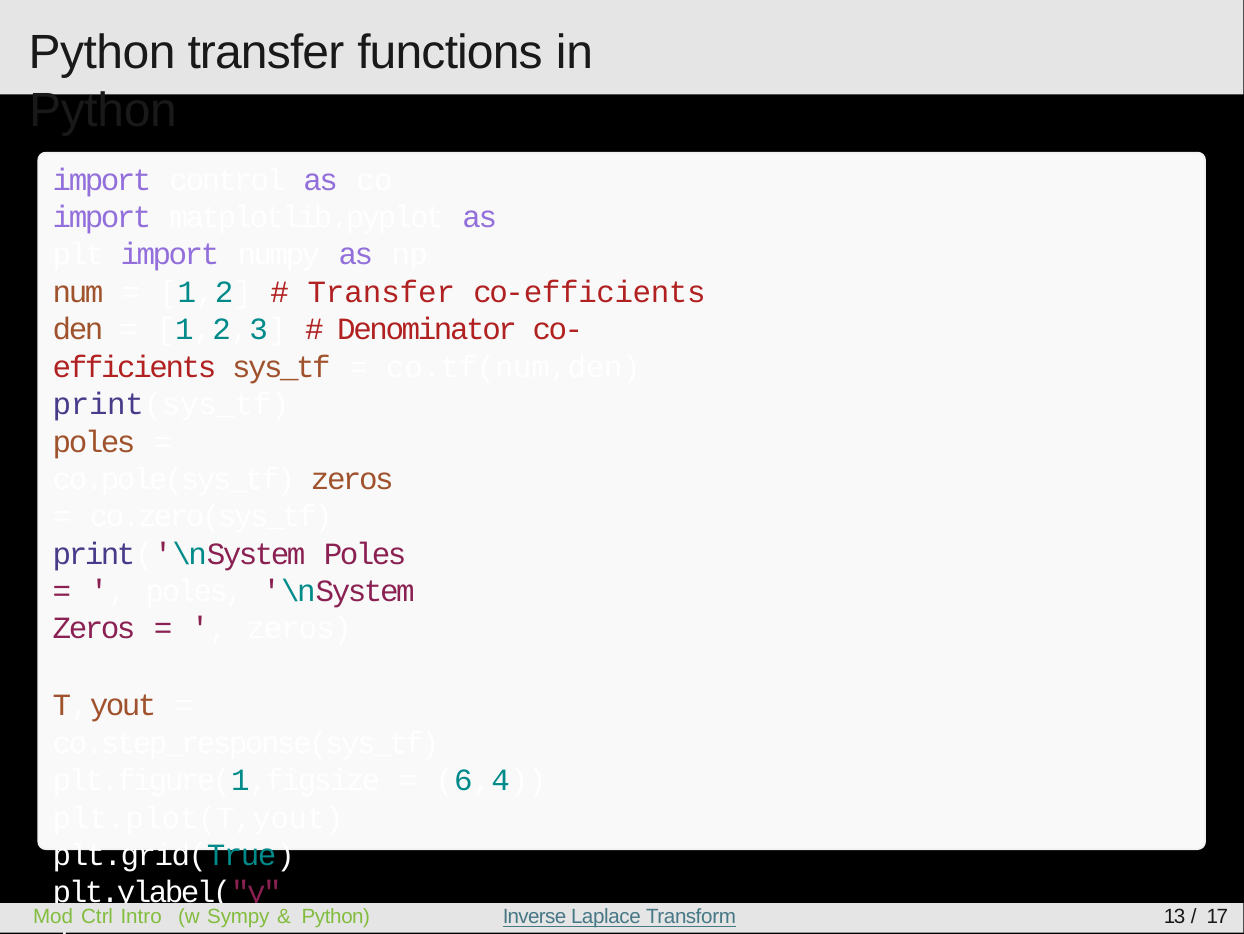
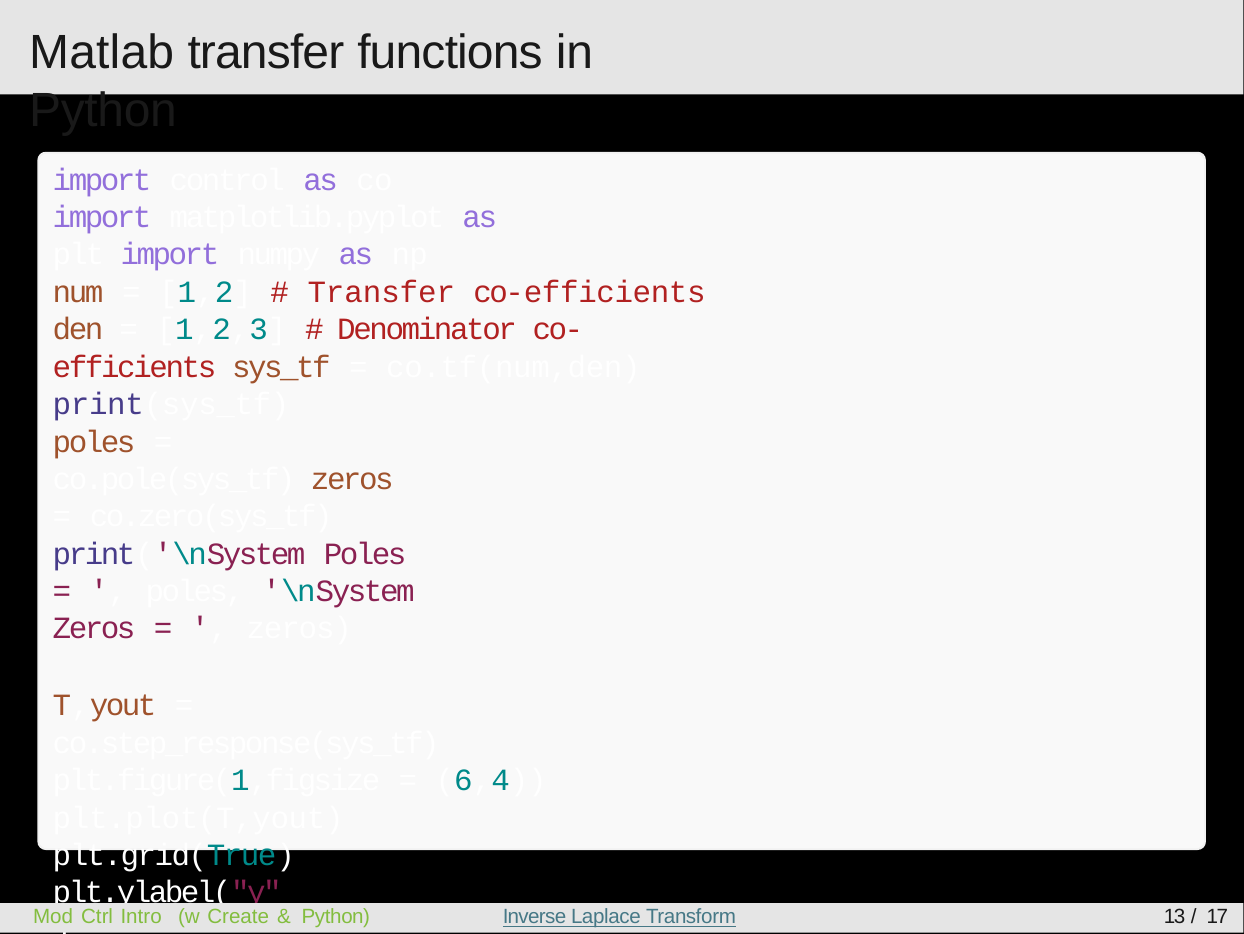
Python: Python -> Matlab (102, 53)
Sympy: Sympy -> Create (238, 917)
